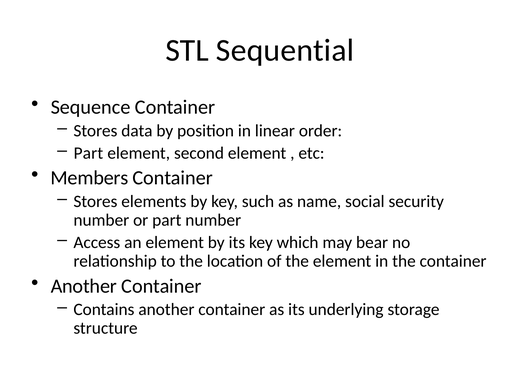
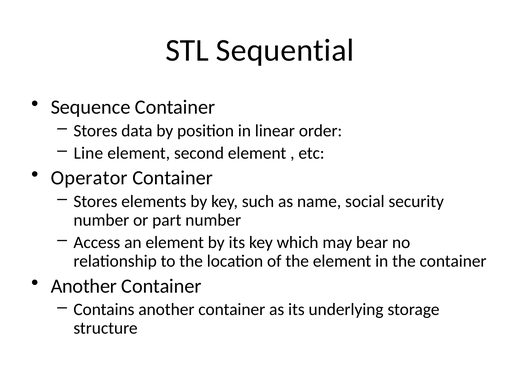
Part: Part -> Line (88, 153)
Members: Members -> Operator (89, 178)
